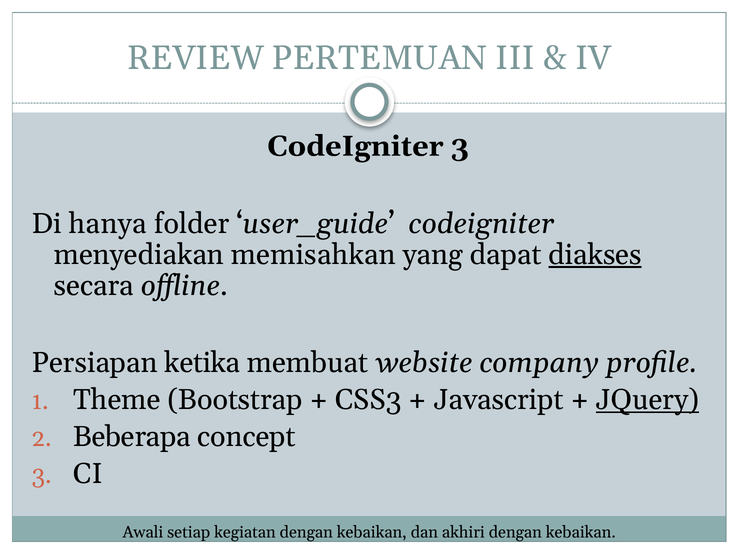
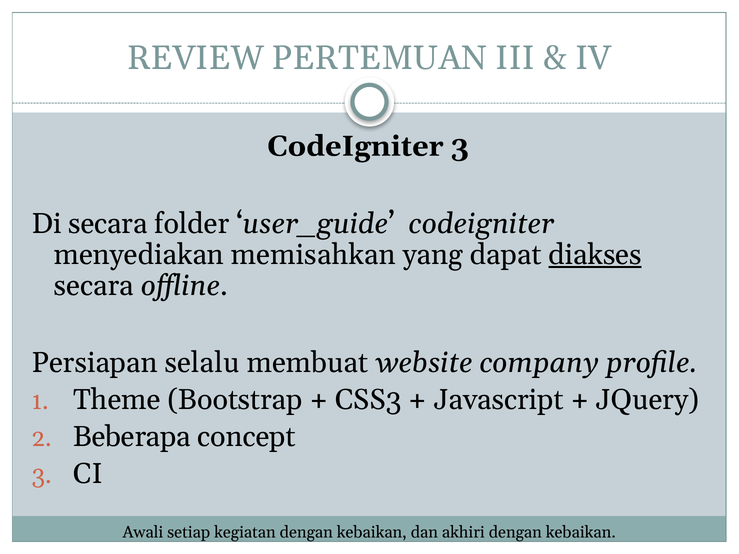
Di hanya: hanya -> secara (108, 224)
ketika: ketika -> selalu (202, 363)
JQuery underline: present -> none (648, 400)
